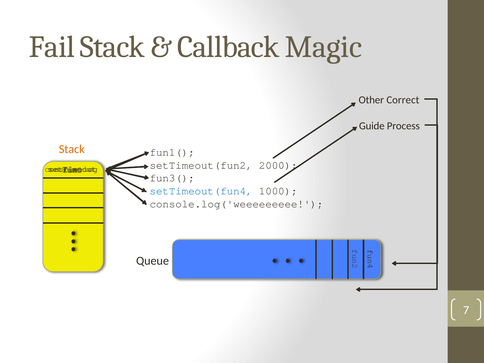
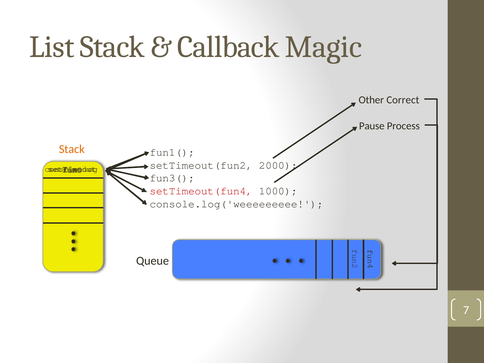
Fail: Fail -> List (52, 47)
Guide: Guide -> Pause (372, 126)
setTimeout(fun4 colour: blue -> red (201, 191)
